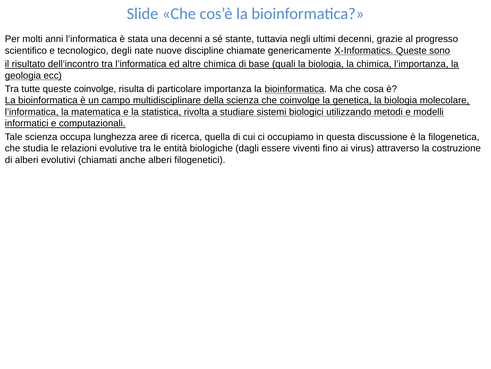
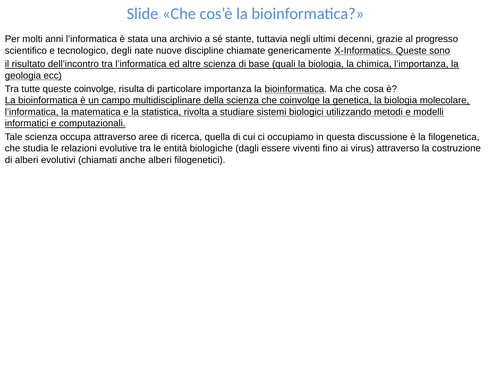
una decenni: decenni -> archivio (186, 39)
altre chimica: chimica -> scienza (220, 64)
occupa lunghezza: lunghezza -> attraverso (115, 137)
